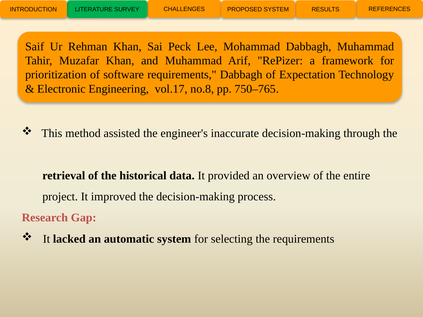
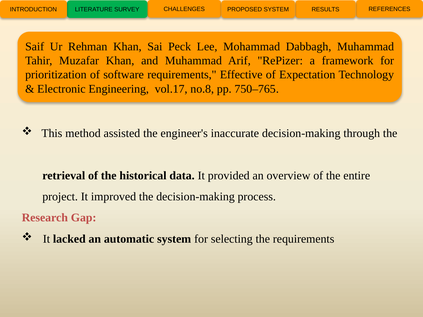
requirements Dabbagh: Dabbagh -> Effective (241, 75)
